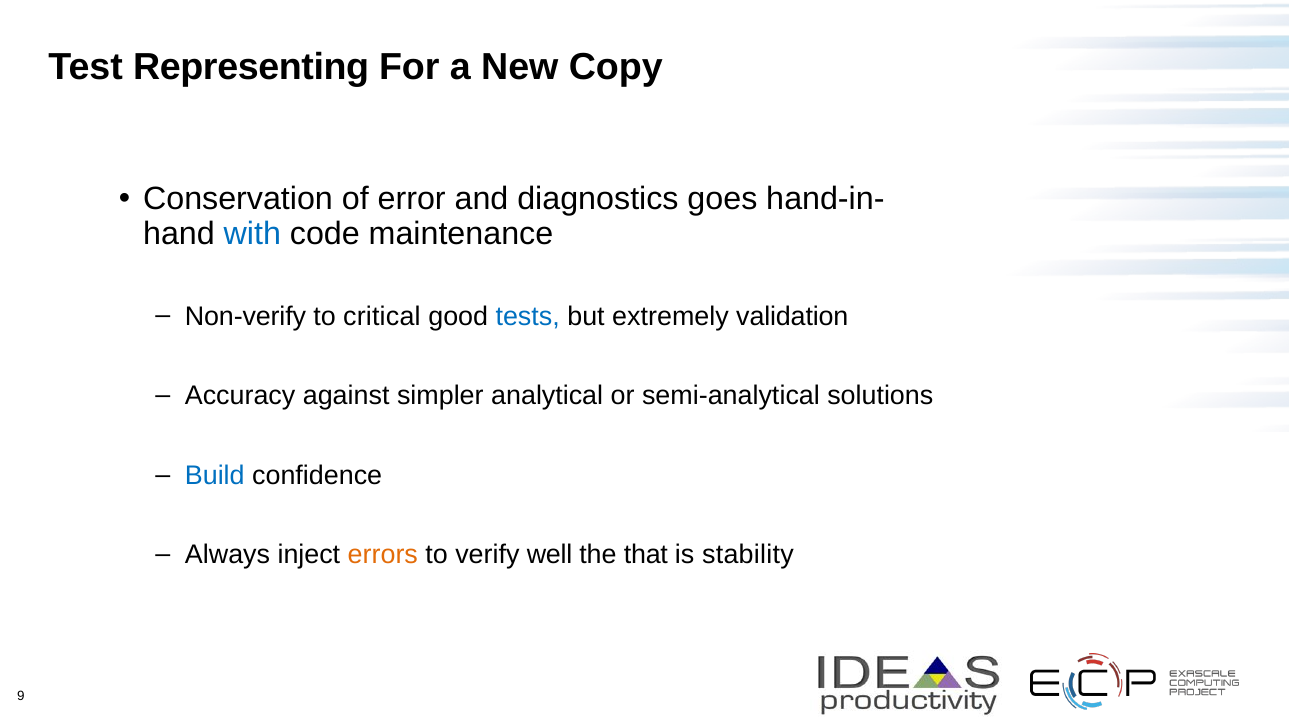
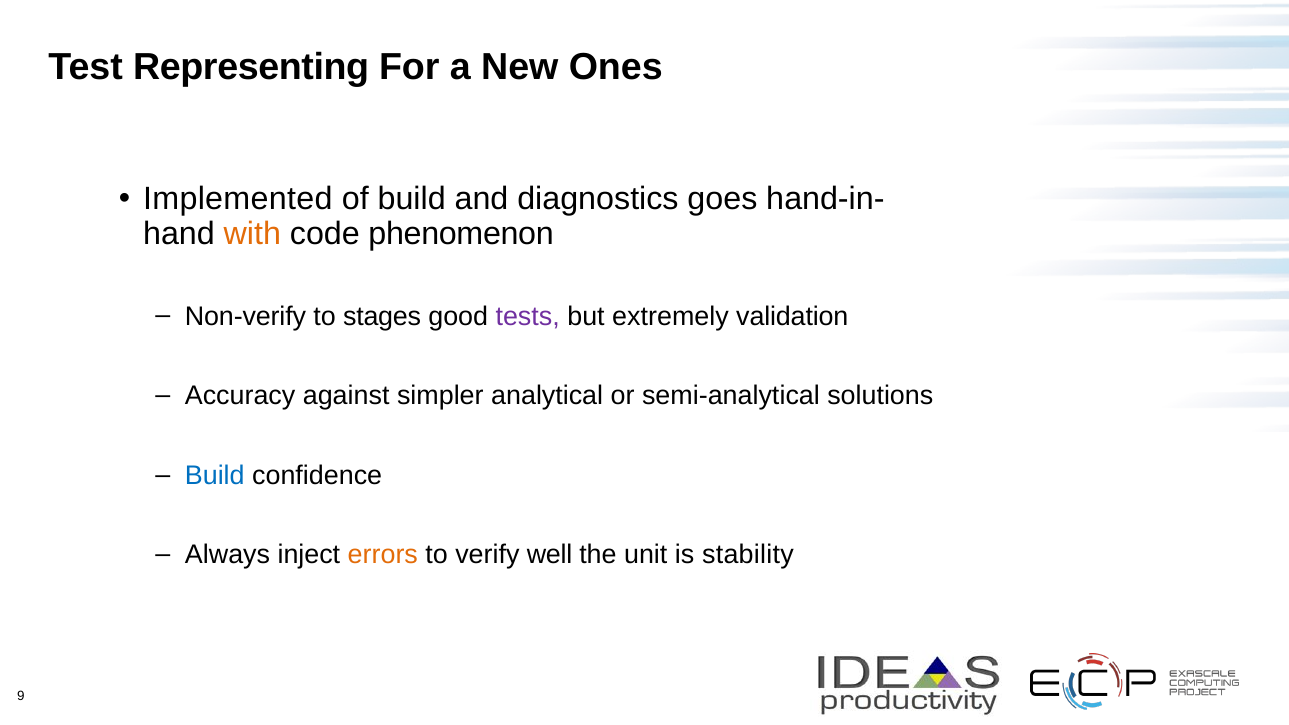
Copy: Copy -> Ones (616, 67)
Conservation: Conservation -> Implemented (238, 199)
of error: error -> build (412, 199)
with colour: blue -> orange (252, 234)
maintenance: maintenance -> phenomenon (461, 234)
critical: critical -> stages (382, 316)
tests colour: blue -> purple (528, 316)
that: that -> unit (646, 555)
